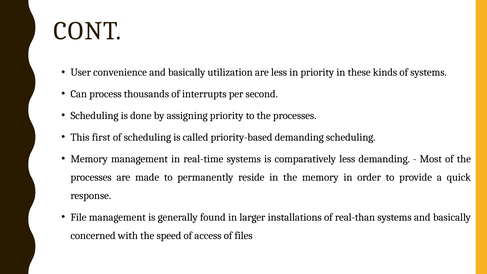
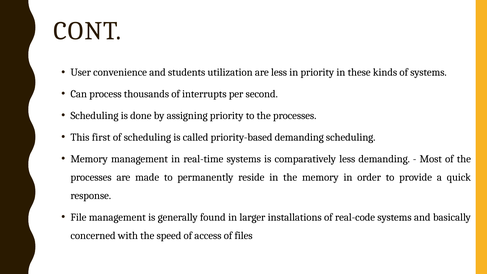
convenience and basically: basically -> students (187, 72)
real-than: real-than -> real-code (355, 217)
